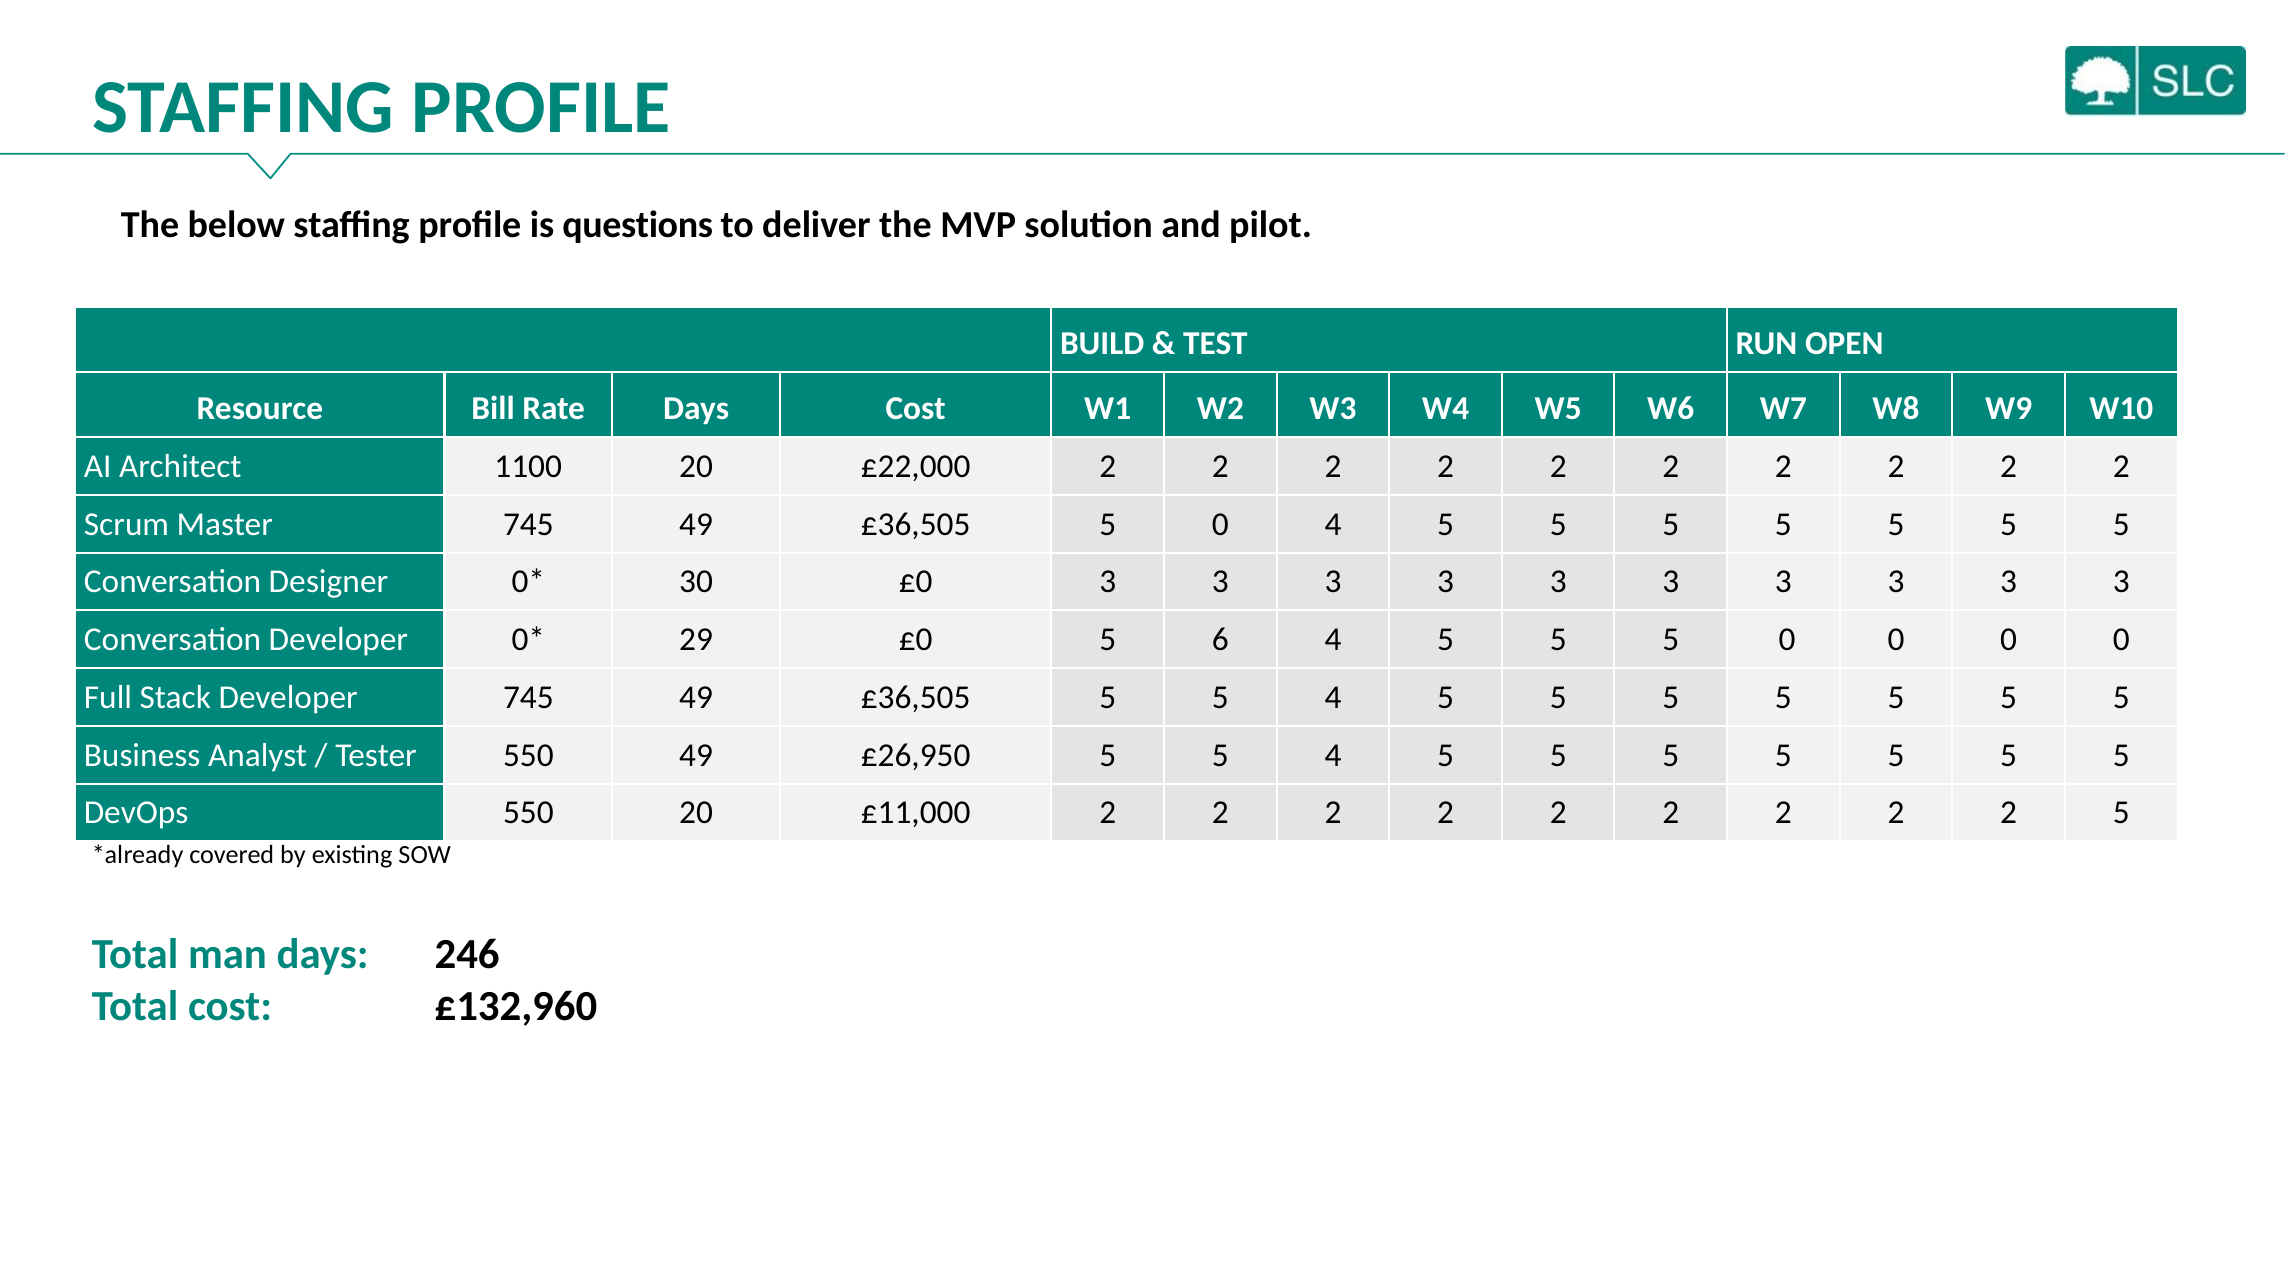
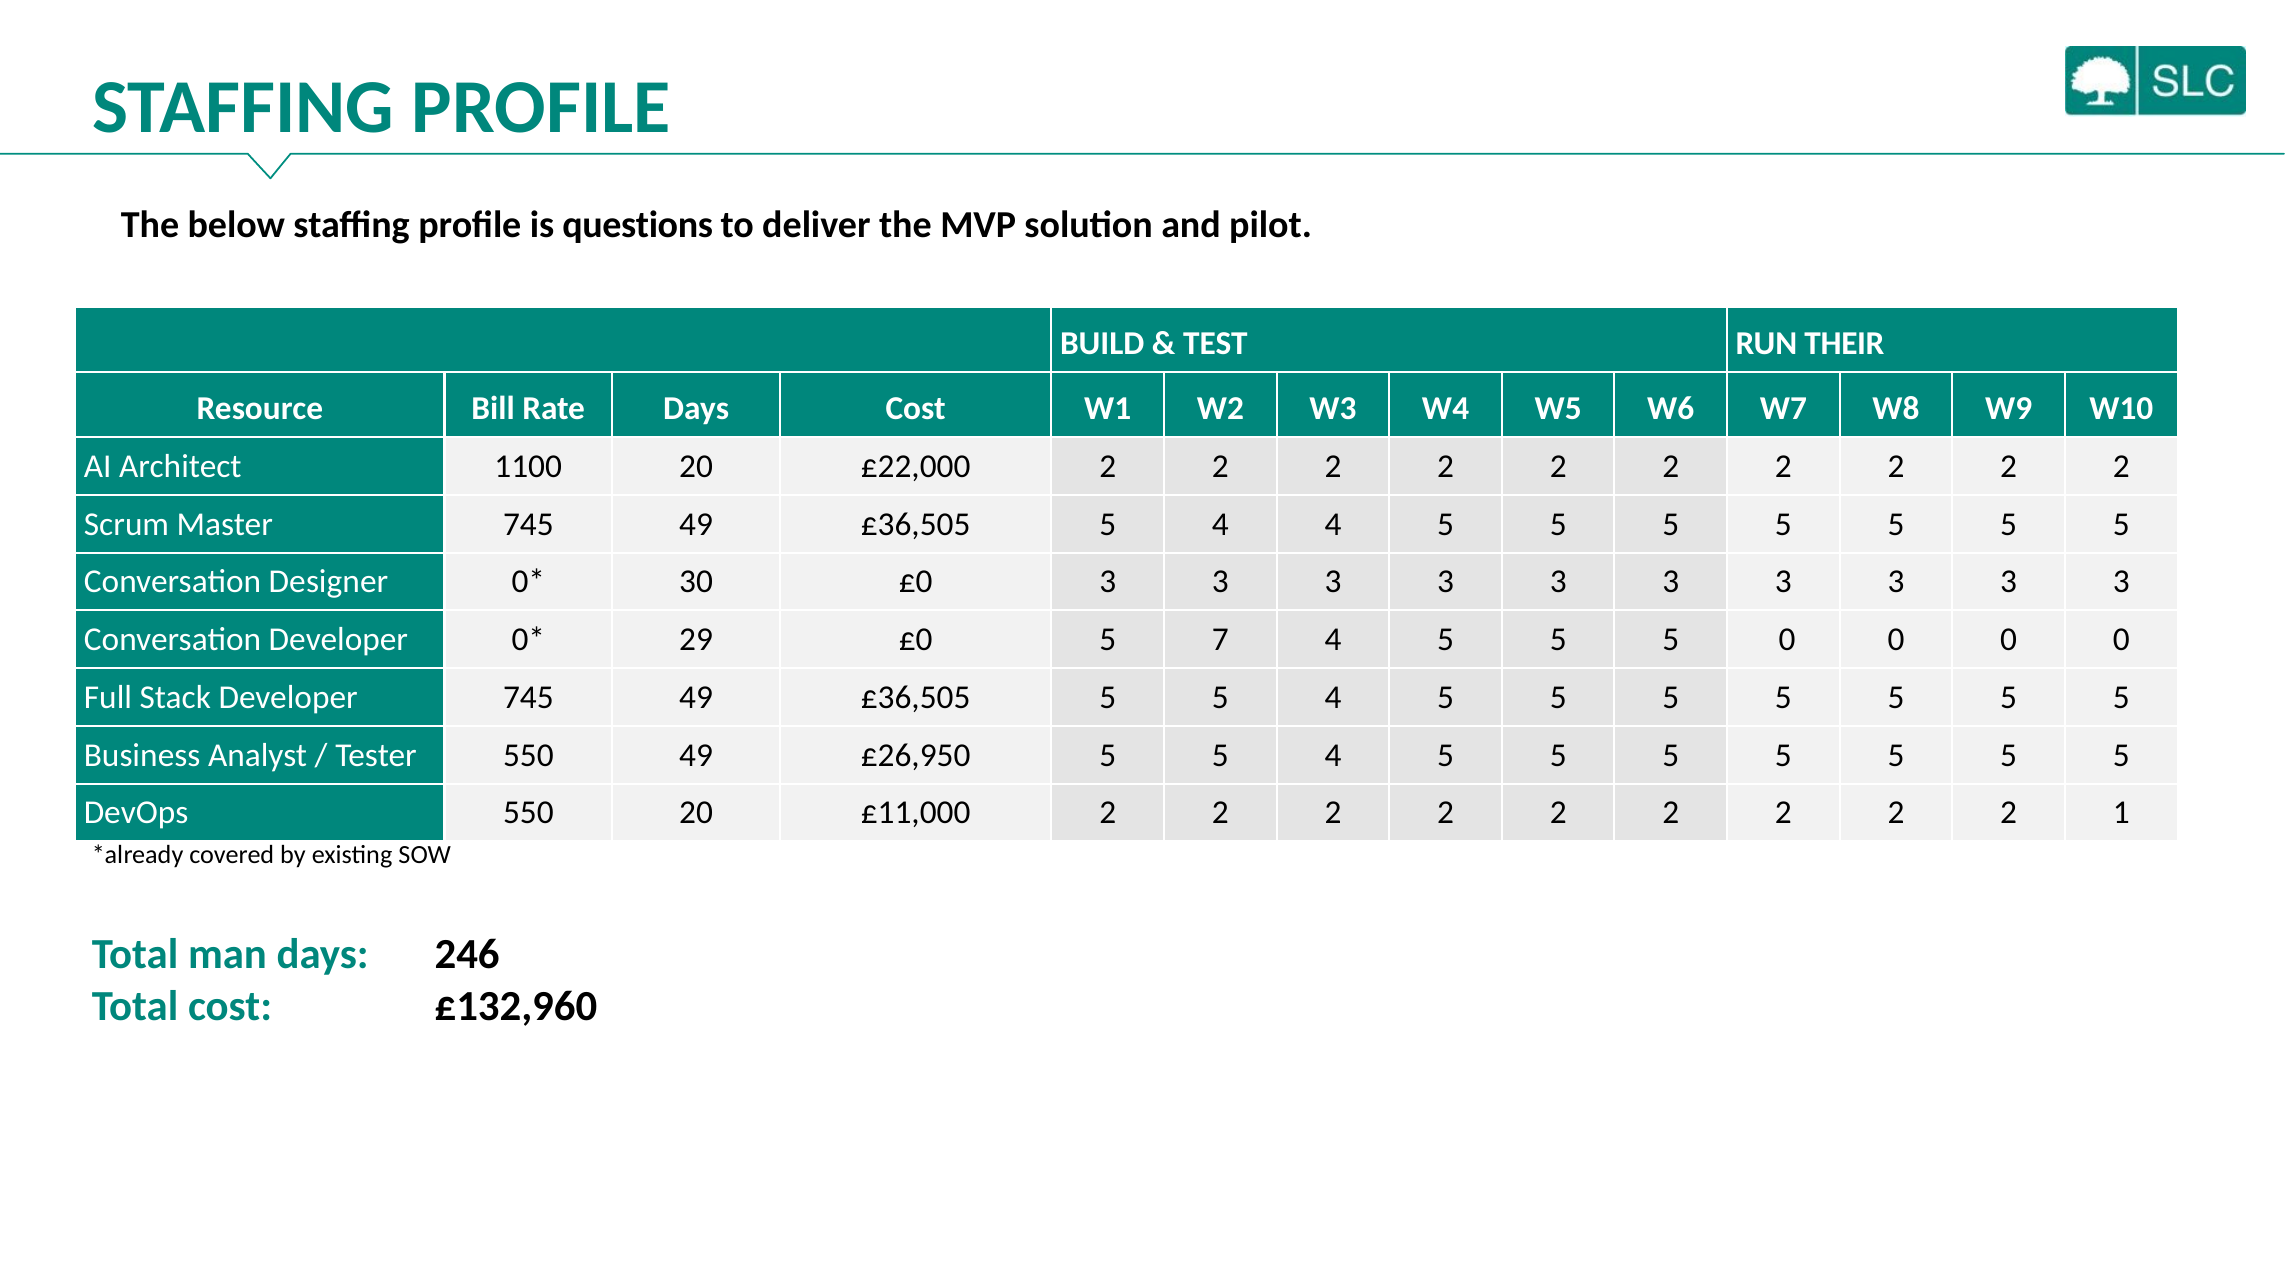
OPEN: OPEN -> THEIR (1844, 344)
£36,505 5 0: 0 -> 4 (1220, 524)
6: 6 -> 7 (1220, 640)
2 5: 5 -> 1 (2121, 813)
